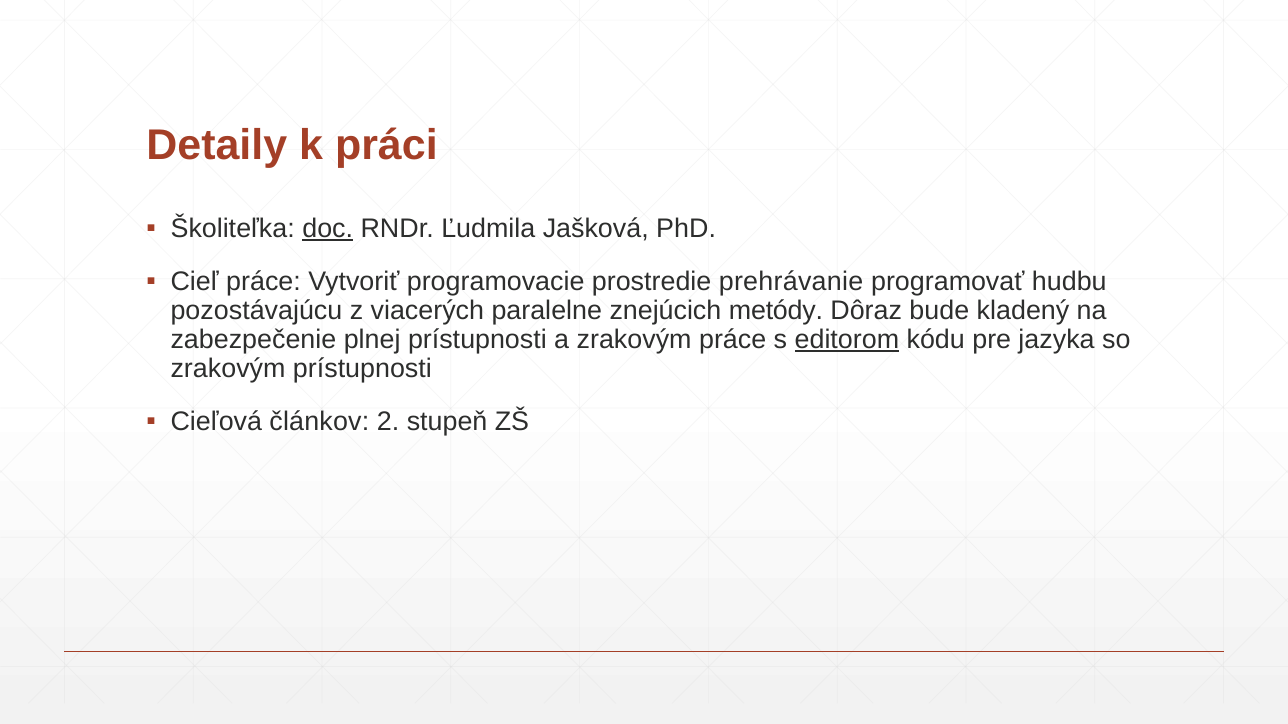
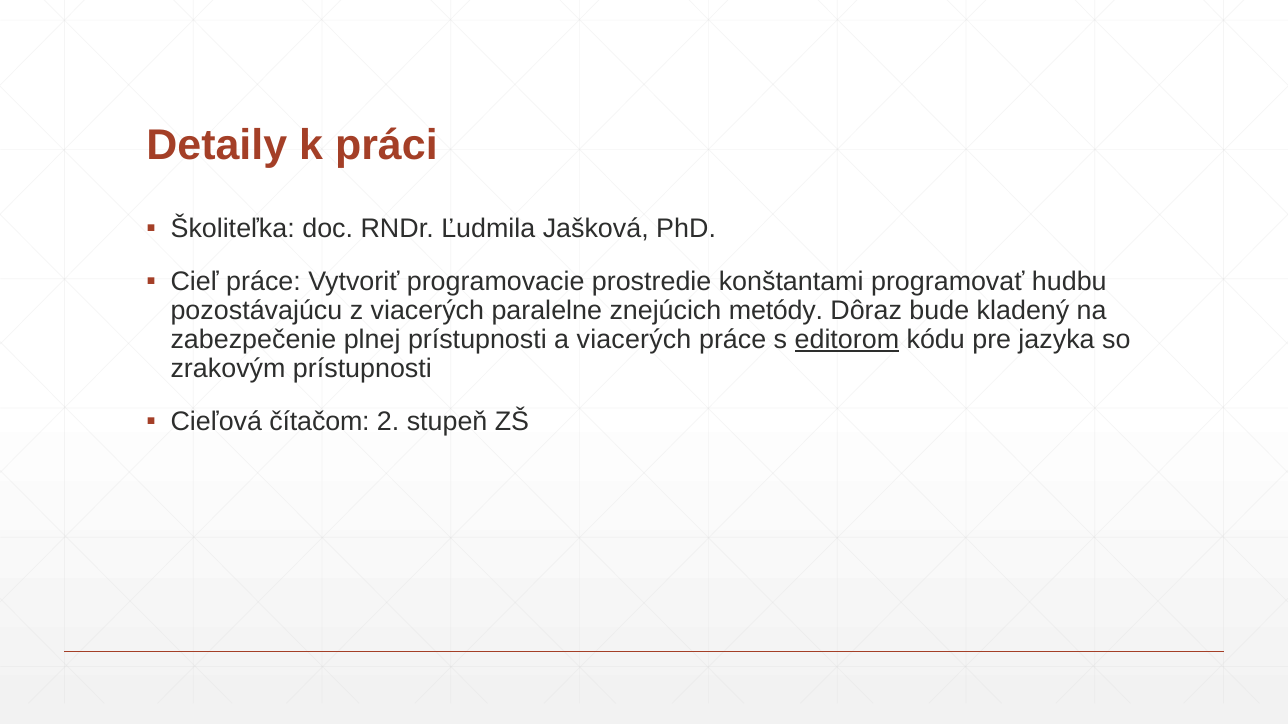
doc underline: present -> none (328, 228)
prehrávanie: prehrávanie -> konštantami (791, 282)
a zrakovým: zrakovým -> viacerých (634, 340)
článkov: článkov -> čítačom (320, 422)
